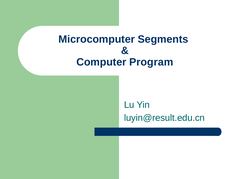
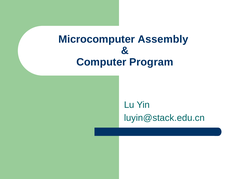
Segments: Segments -> Assembly (163, 39)
luyin@result.edu.cn: luyin@result.edu.cn -> luyin@stack.edu.cn (164, 118)
